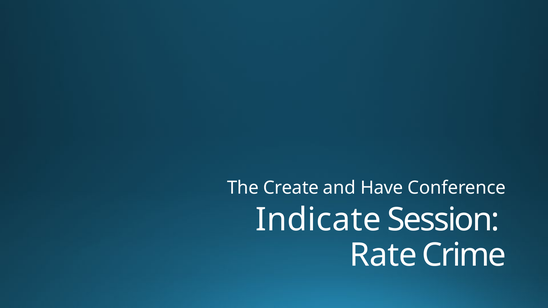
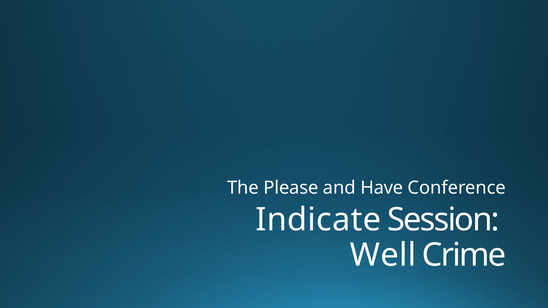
Create: Create -> Please (291, 188)
Rate: Rate -> Well (383, 255)
